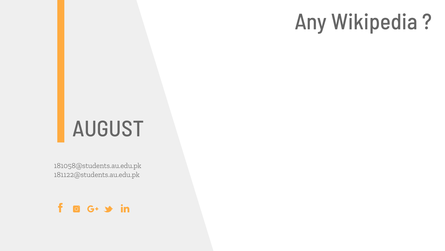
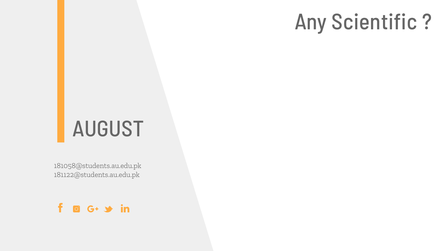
Wikipedia: Wikipedia -> Scientific (374, 22)
